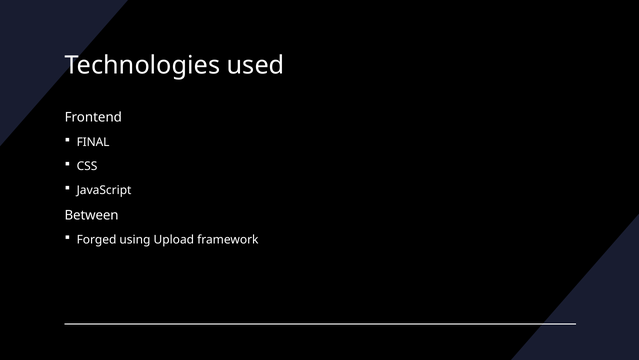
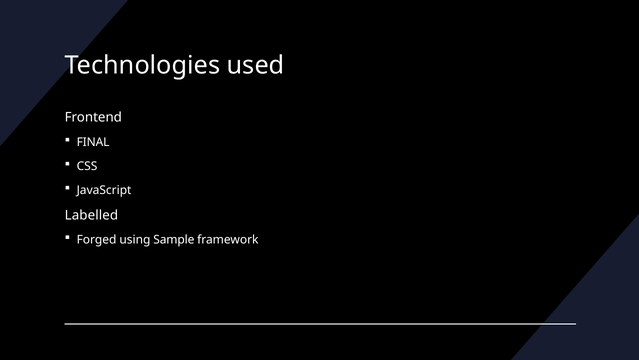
Between: Between -> Labelled (91, 215)
Upload: Upload -> Sample (174, 240)
